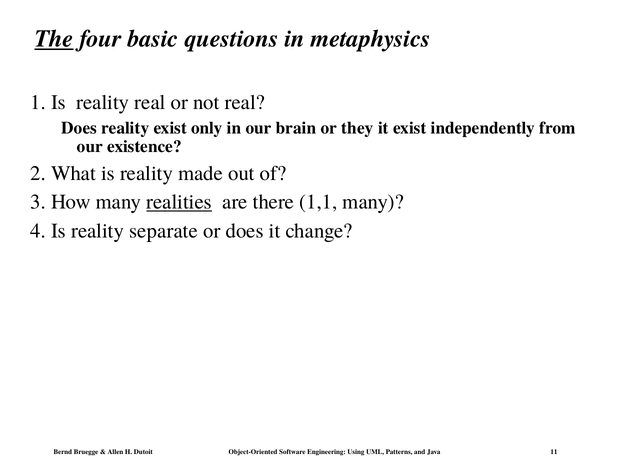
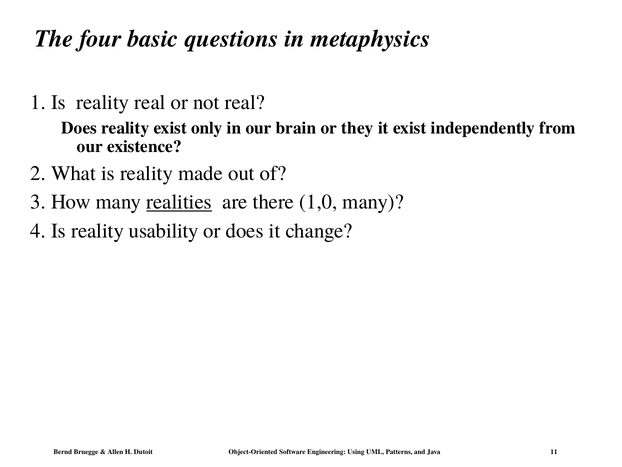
The underline: present -> none (54, 39)
1,1: 1,1 -> 1,0 (318, 202)
separate: separate -> usability (164, 231)
